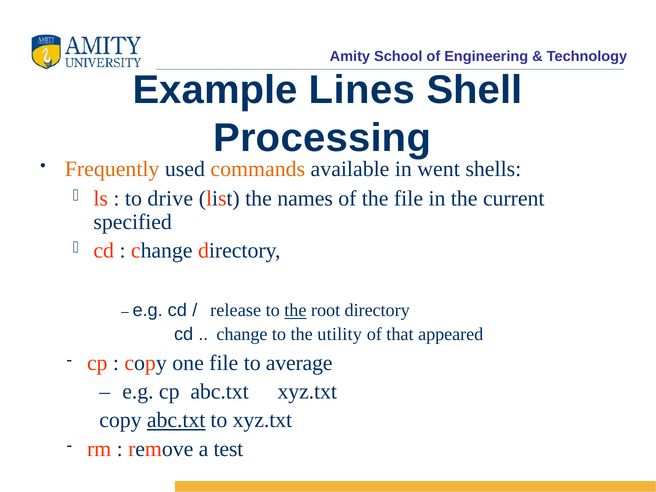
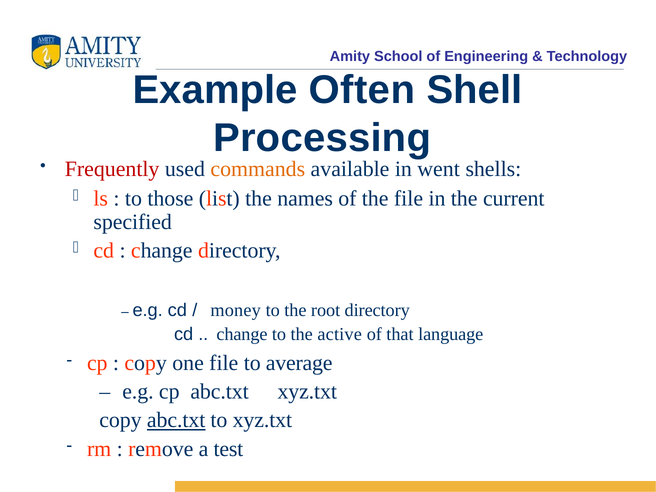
Lines: Lines -> Often (362, 90)
Frequently colour: orange -> red (112, 169)
drive: drive -> those (170, 198)
release: release -> money (236, 310)
the underline: present -> none (295, 310)
utility: utility -> active (340, 334)
appeared: appeared -> language (451, 334)
